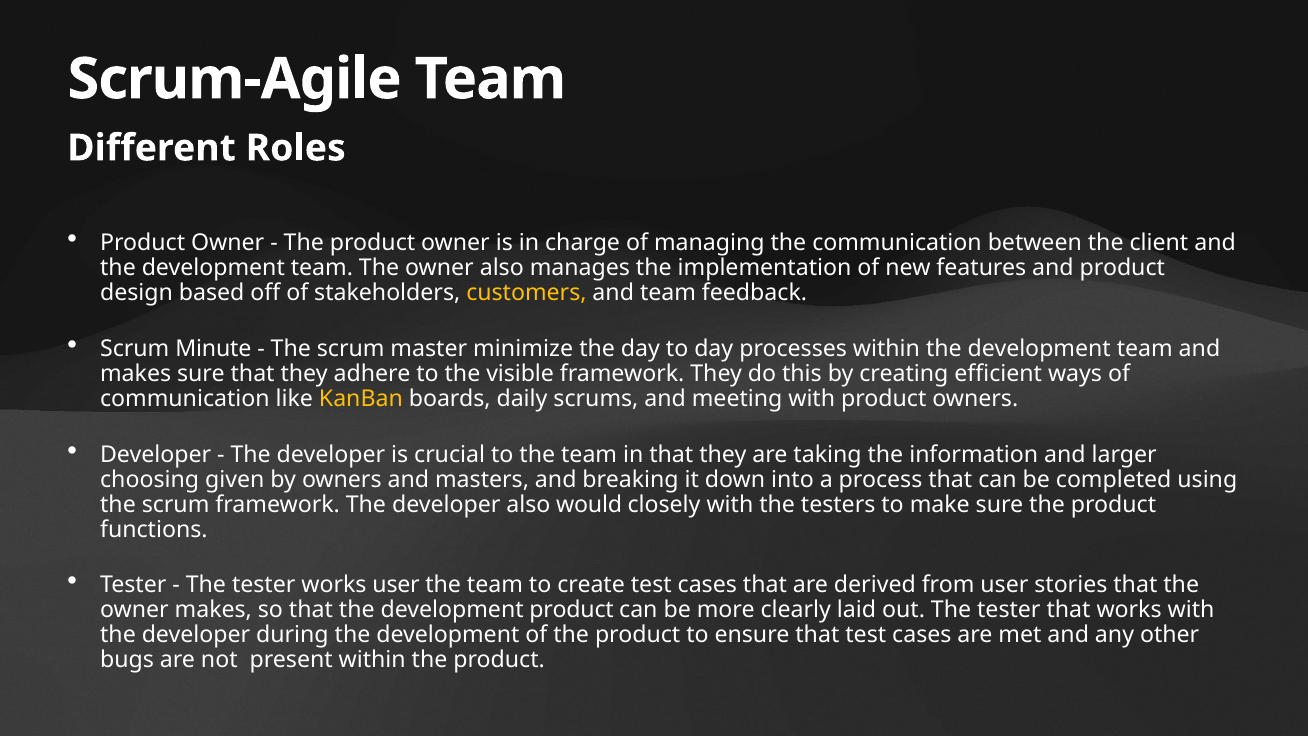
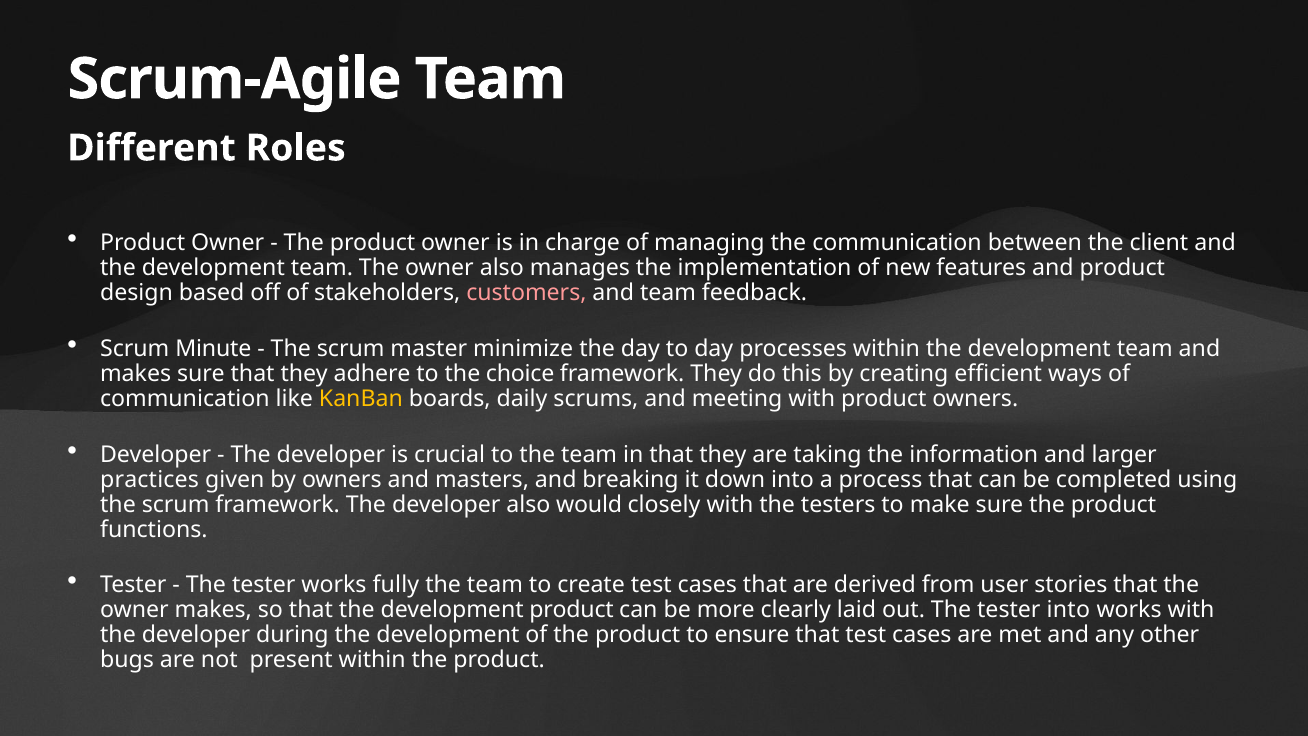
customers colour: yellow -> pink (526, 293)
visible: visible -> choice (520, 374)
choosing: choosing -> practices (150, 479)
works user: user -> fully (396, 585)
tester that: that -> into (1068, 610)
